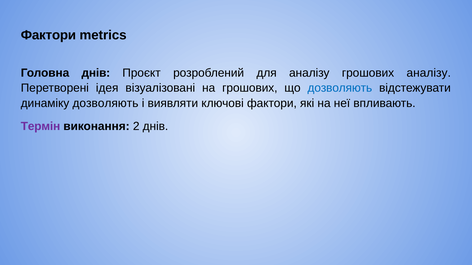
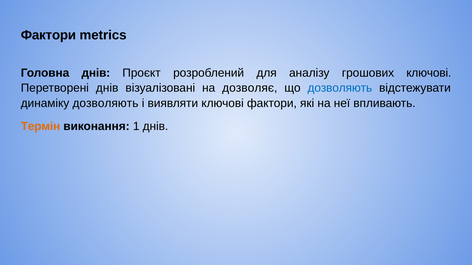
грошових аналізу: аналізу -> ключові (429, 73)
Перетворені ідея: ідея -> днів (107, 88)
на грошових: грошових -> дозволяє (250, 88)
Термін colour: purple -> orange (41, 126)
2: 2 -> 1 (136, 126)
